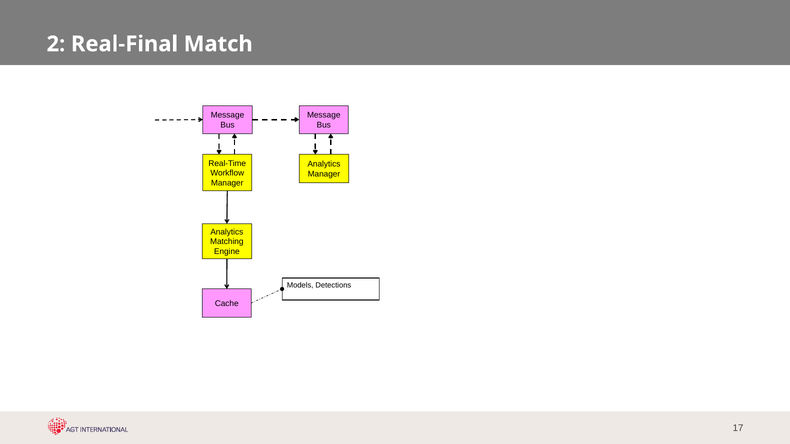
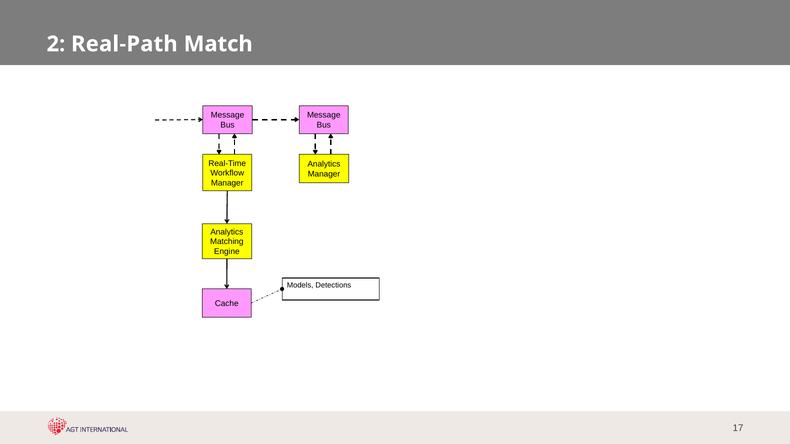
Real-Final: Real-Final -> Real-Path (124, 44)
